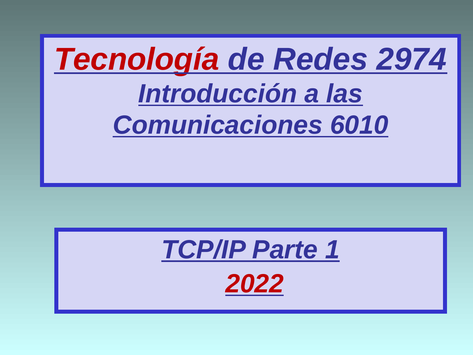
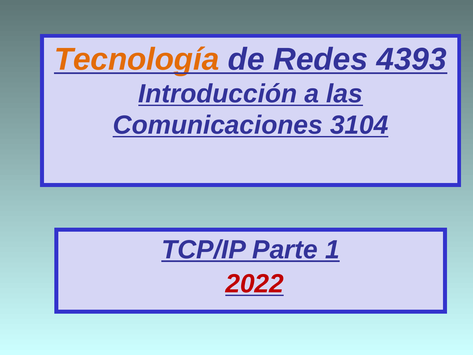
Tecnología colour: red -> orange (137, 59)
2974: 2974 -> 4393 (412, 59)
6010: 6010 -> 3104 (359, 125)
